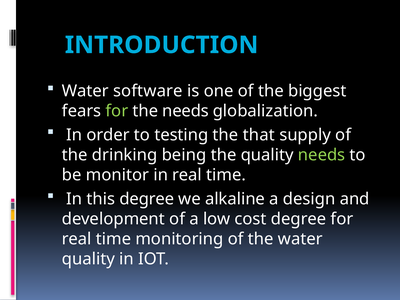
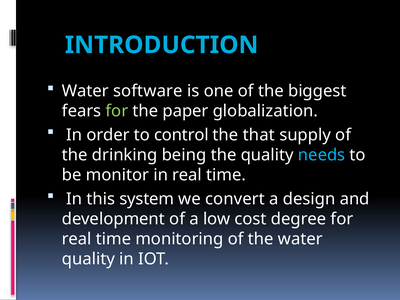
the needs: needs -> paper (186, 111)
testing: testing -> control (181, 135)
needs colour: light green -> light blue (322, 155)
this degree: degree -> system (147, 199)
alkaline: alkaline -> convert (235, 199)
